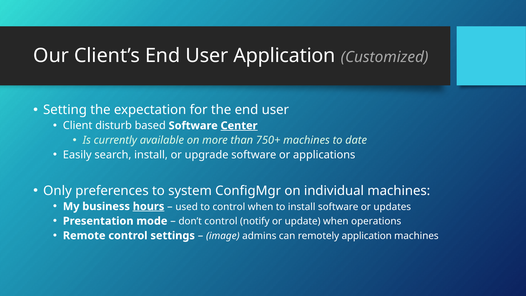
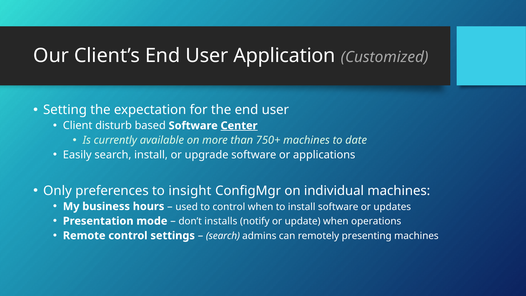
system: system -> insight (190, 191)
hours underline: present -> none (149, 206)
don’t control: control -> installs (221, 221)
image: image -> search (223, 236)
remotely application: application -> presenting (367, 236)
